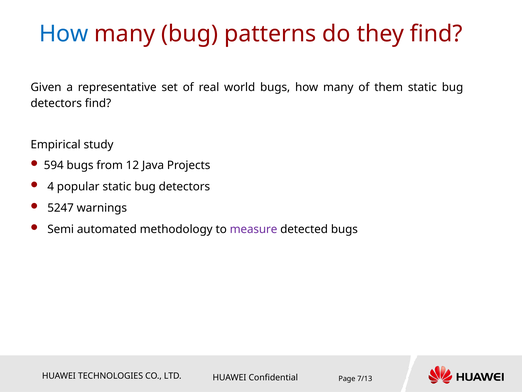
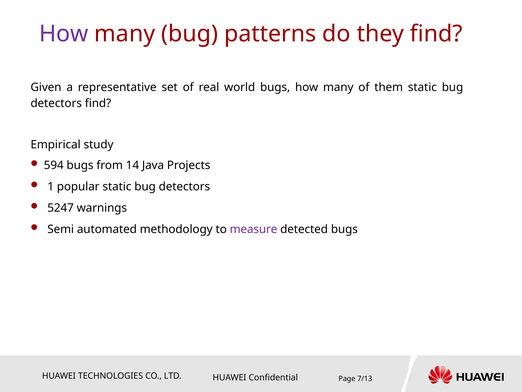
How colour: blue -> purple (64, 34)
12: 12 -> 14 (132, 165)
4: 4 -> 1 (51, 186)
